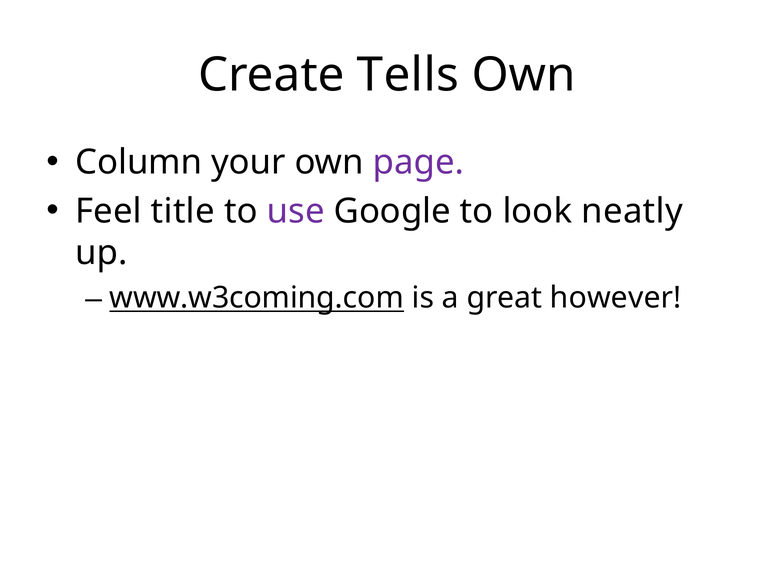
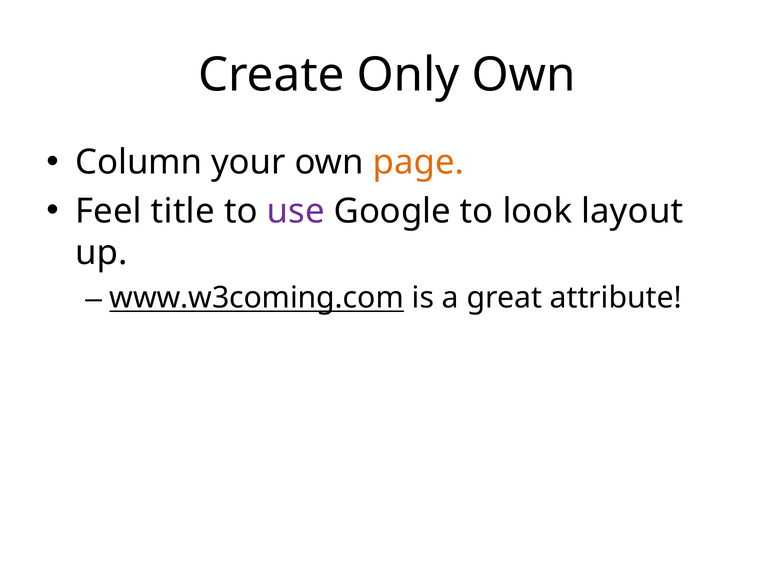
Tells: Tells -> Only (408, 75)
page colour: purple -> orange (418, 163)
neatly: neatly -> layout (632, 211)
however: however -> attribute (616, 298)
